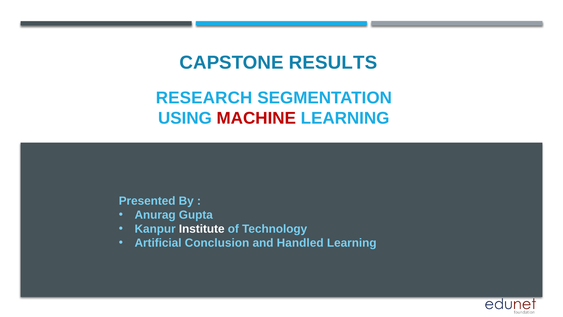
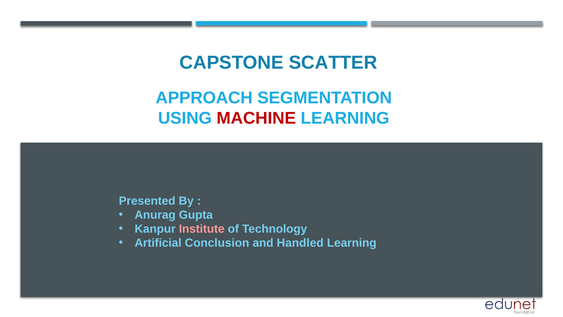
RESULTS: RESULTS -> SCATTER (333, 62)
RESEARCH: RESEARCH -> APPROACH (204, 98)
Institute colour: white -> pink (202, 229)
